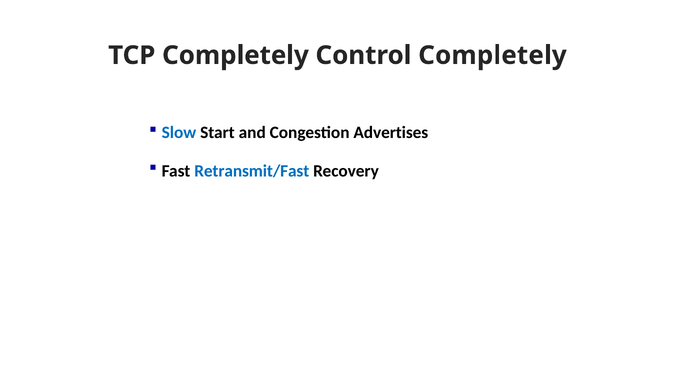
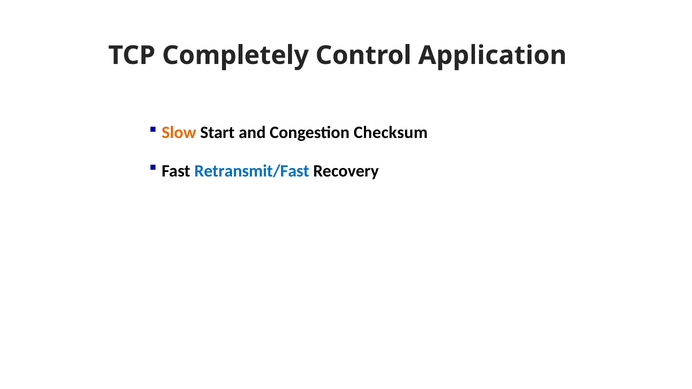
Control Completely: Completely -> Application (492, 55)
Slow colour: blue -> orange (179, 133)
Advertises: Advertises -> Checksum (391, 133)
